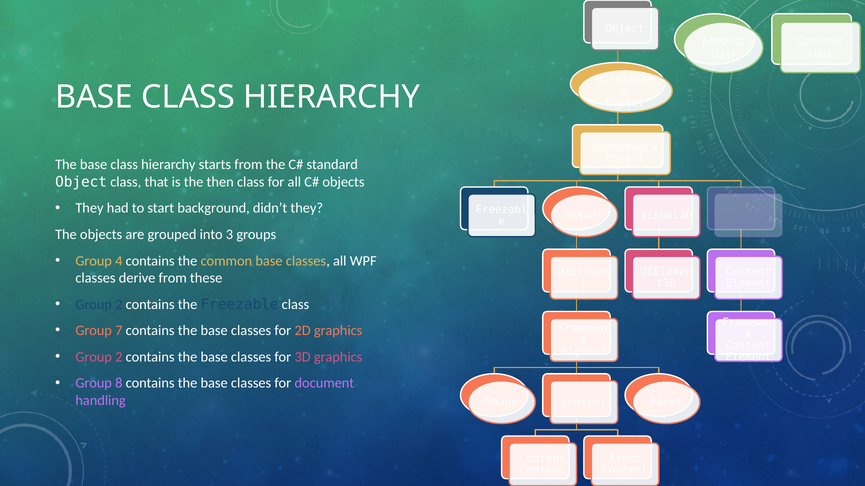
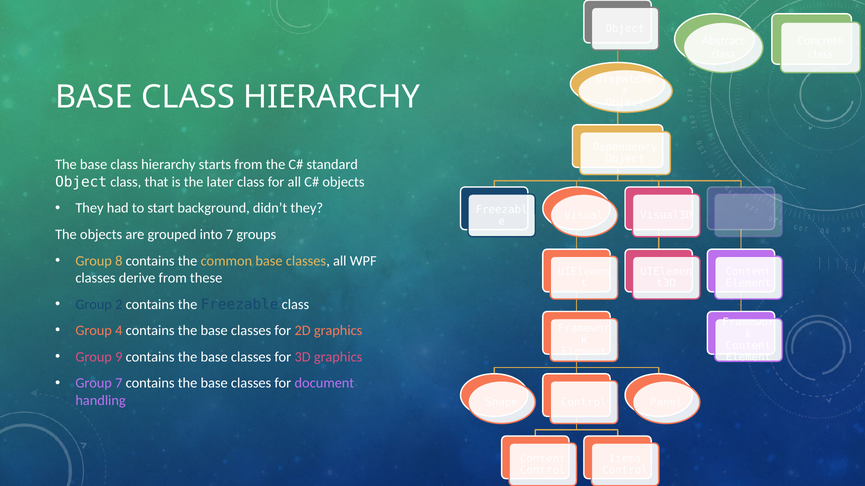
then: then -> later (220, 182)
into 3: 3 -> 7 (229, 235)
4: 4 -> 8 (119, 261)
7: 7 -> 4 (119, 331)
2: 2 -> 9 (119, 357)
Group 8: 8 -> 7 (119, 384)
